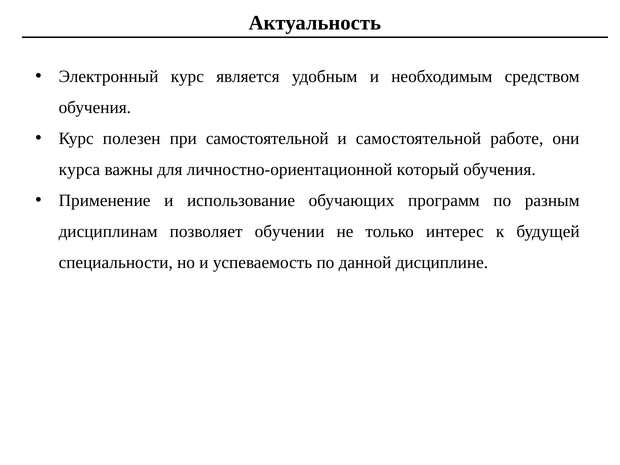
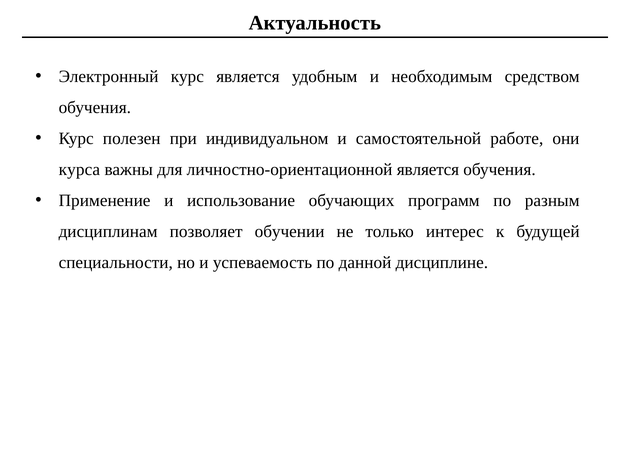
при самостоятельной: самостоятельной -> индивидуальном (267, 139)
личностно-ориентационной который: который -> является (428, 170)
